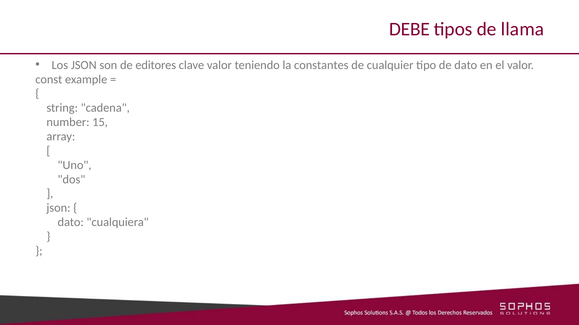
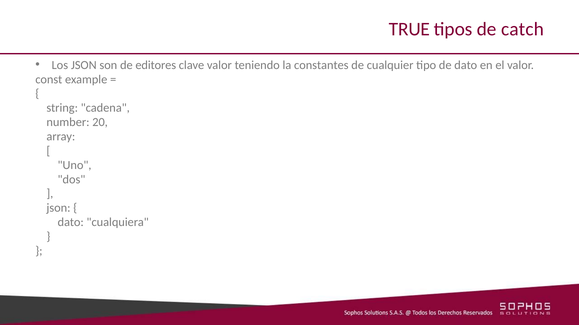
DEBE: DEBE -> TRUE (410, 29)
llama: llama -> catch (522, 29)
15: 15 -> 20 (100, 122)
